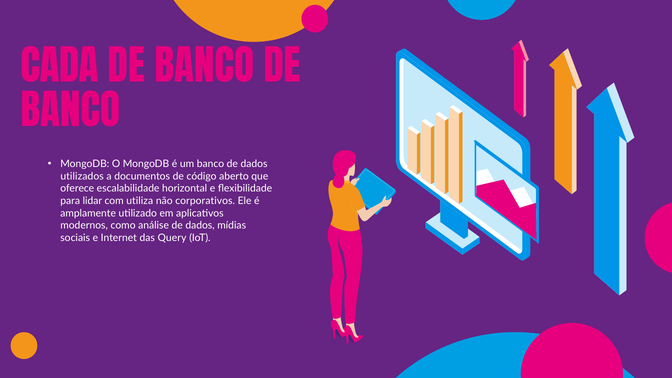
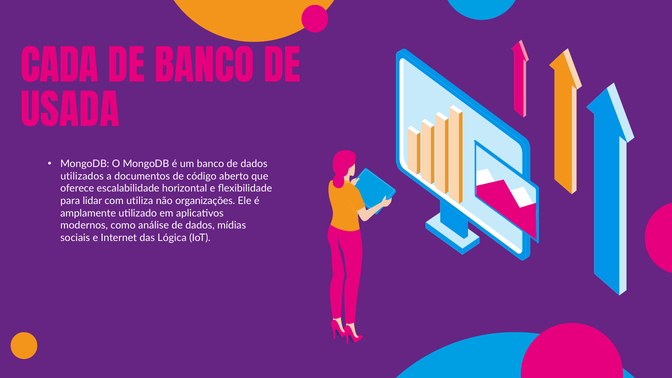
BANCO: BANCO -> USADA (70, 113)
corporativos: corporativos -> organizações (205, 201)
Query: Query -> Lógica (172, 238)
